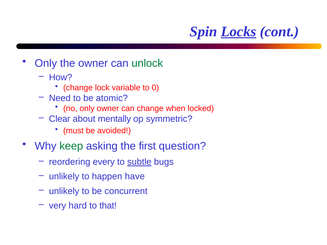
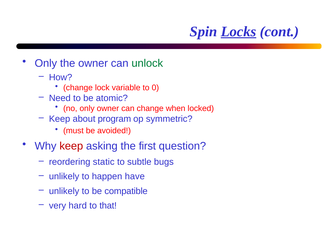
Clear: Clear -> Keep (60, 119)
mentally: mentally -> program (114, 119)
keep colour: green -> red (71, 146)
every: every -> static (104, 162)
subtle underline: present -> none (139, 162)
concurrent: concurrent -> compatible (126, 191)
